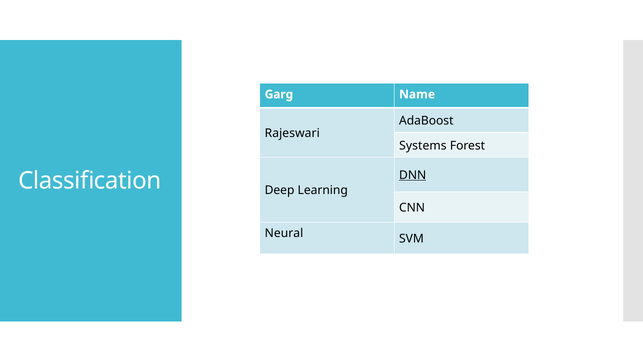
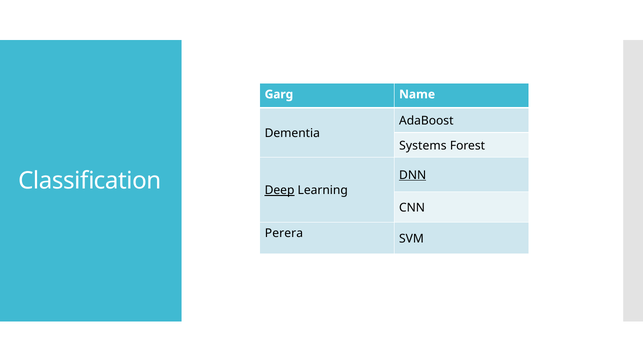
Rajeswari: Rajeswari -> Dementia (292, 133)
Deep underline: none -> present (280, 190)
Neural: Neural -> Perera (284, 233)
